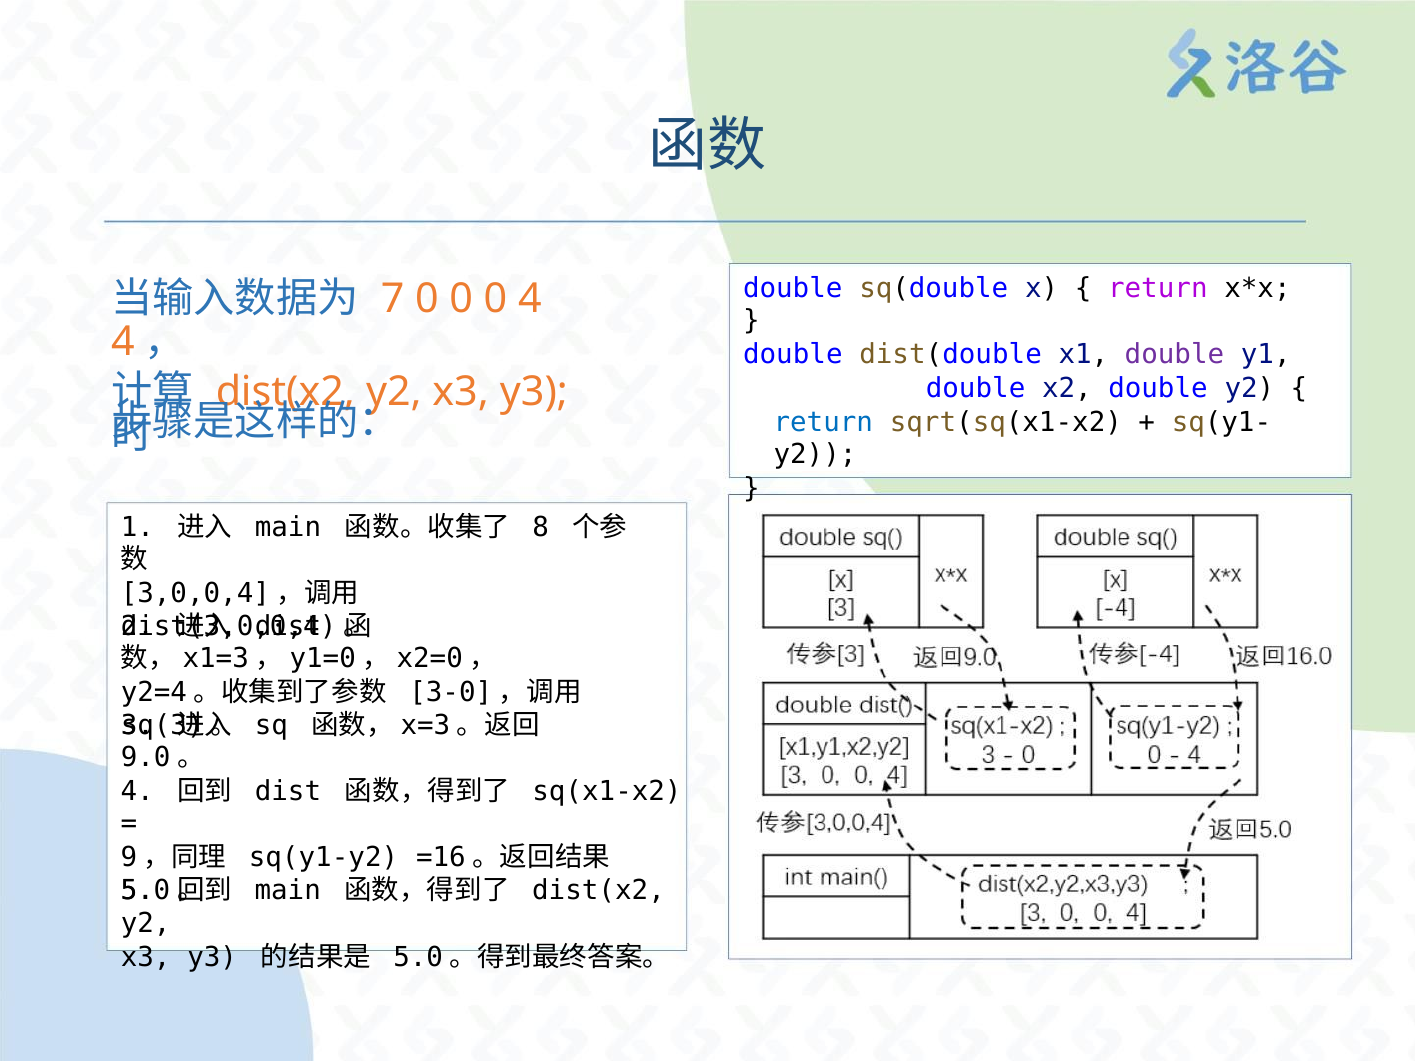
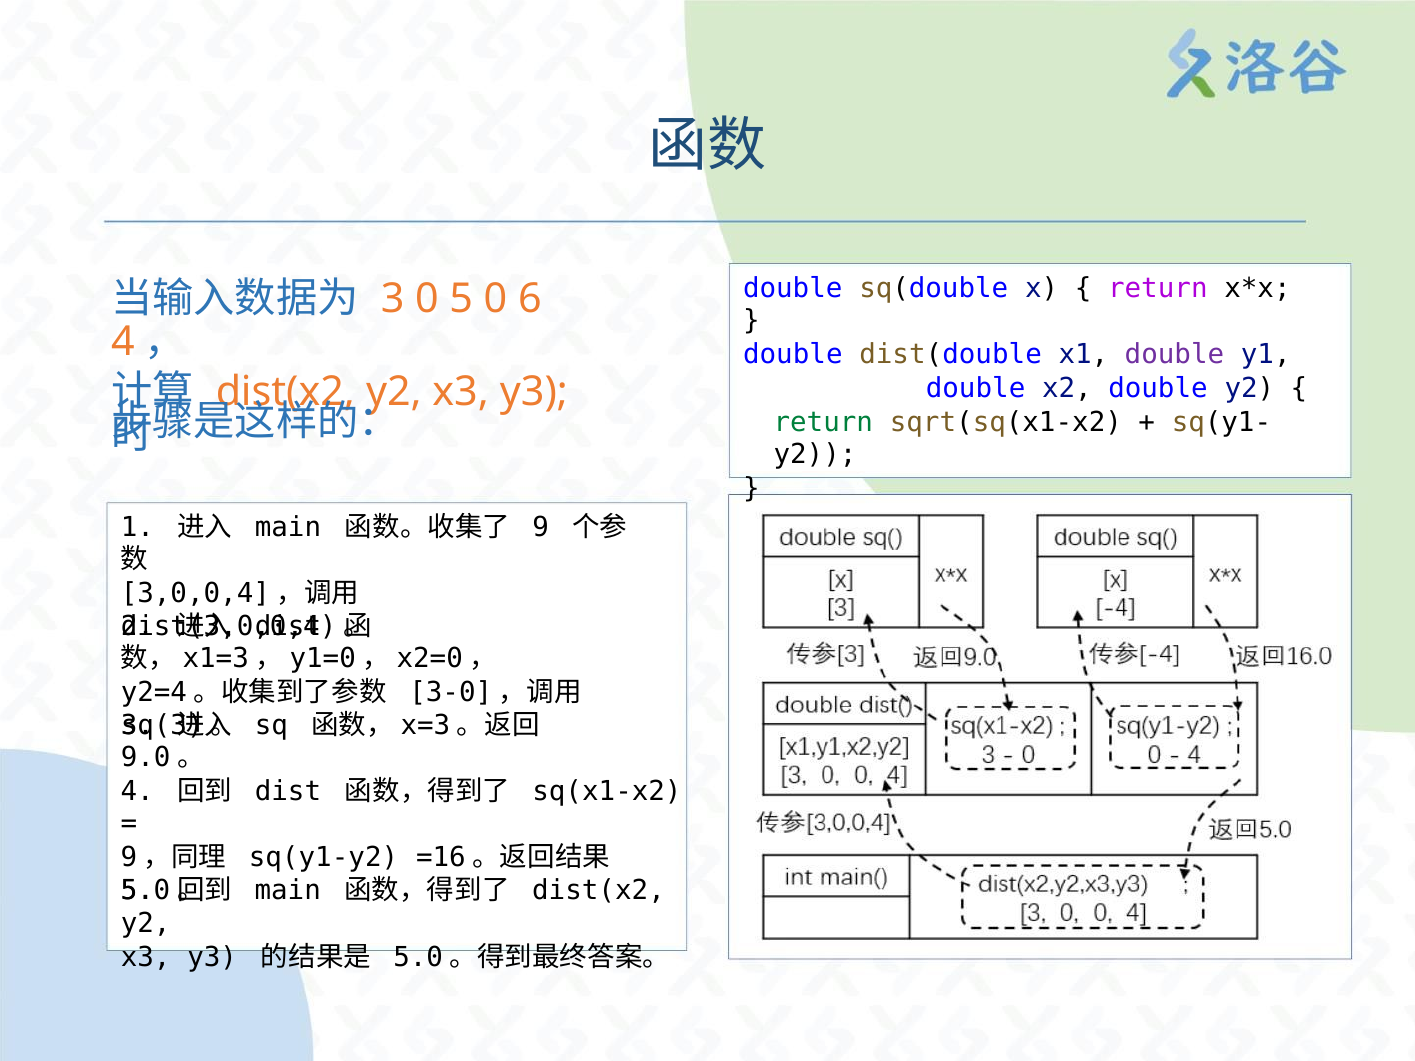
7: 7 -> 3 (393, 299)
0: 0 -> 5 (461, 299)
0 4: 4 -> 6 (530, 299)
return colour: blue -> green (823, 423)
8: 8 -> 9 (541, 528)
